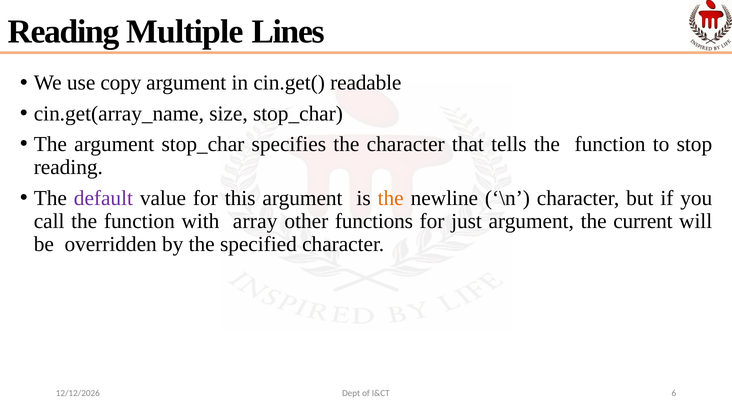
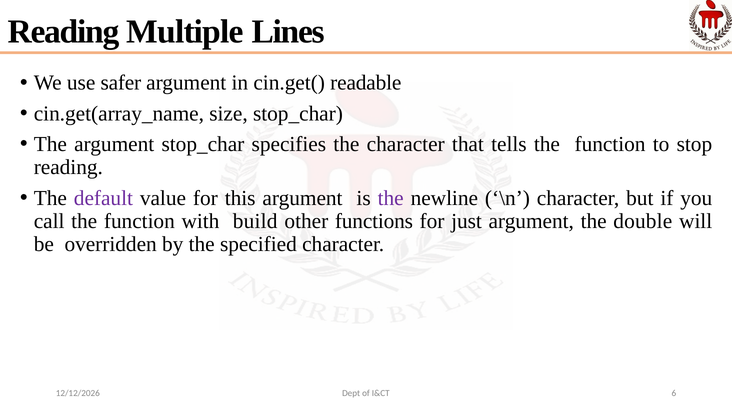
copy: copy -> safer (121, 83)
the colour: orange -> purple (391, 198)
array: array -> build (255, 221)
current: current -> double (643, 221)
